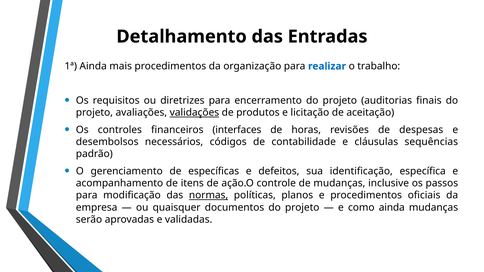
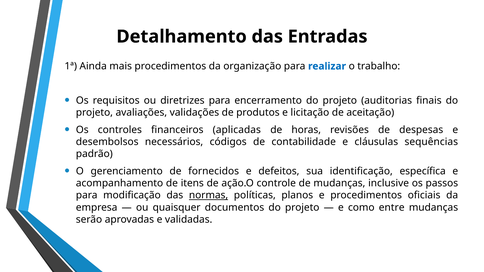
validações underline: present -> none (194, 113)
interfaces: interfaces -> aplicadas (237, 130)
específicas: específicas -> fornecidos (214, 171)
como ainda: ainda -> entre (392, 208)
